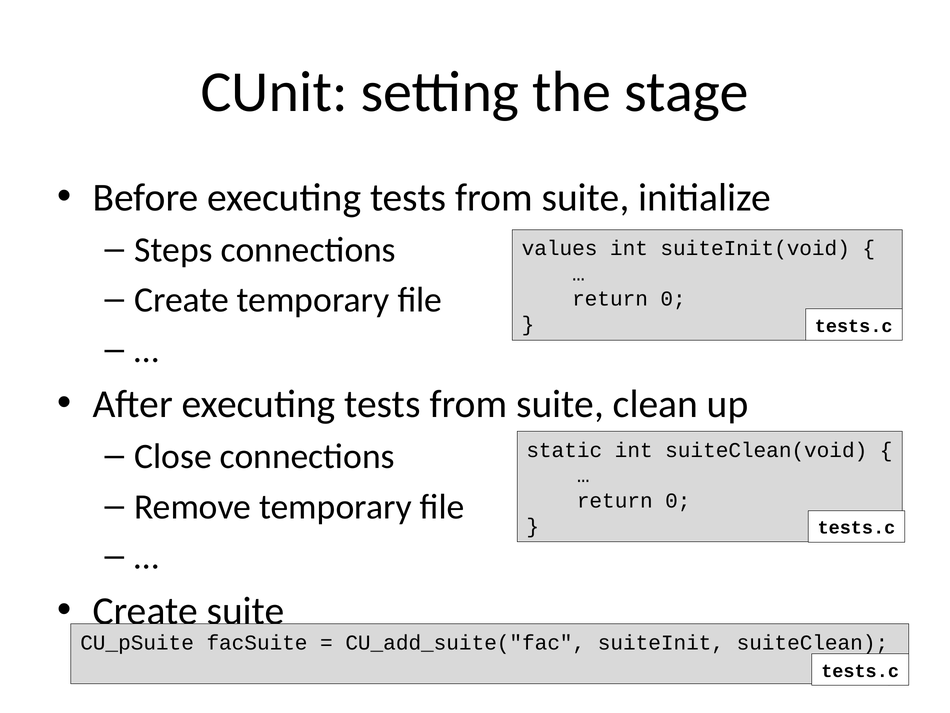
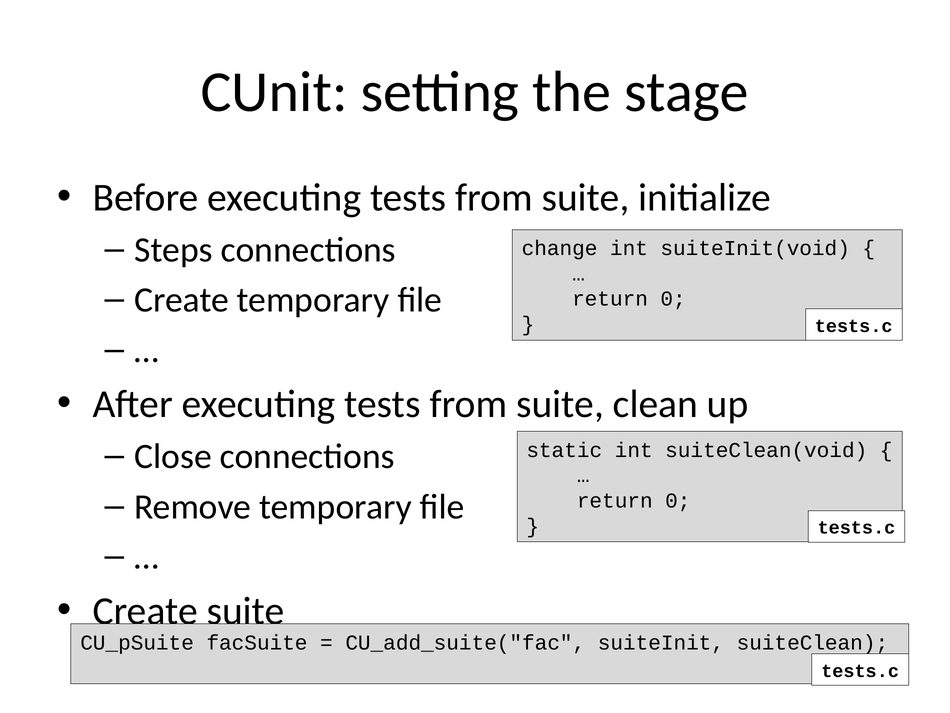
values: values -> change (560, 248)
